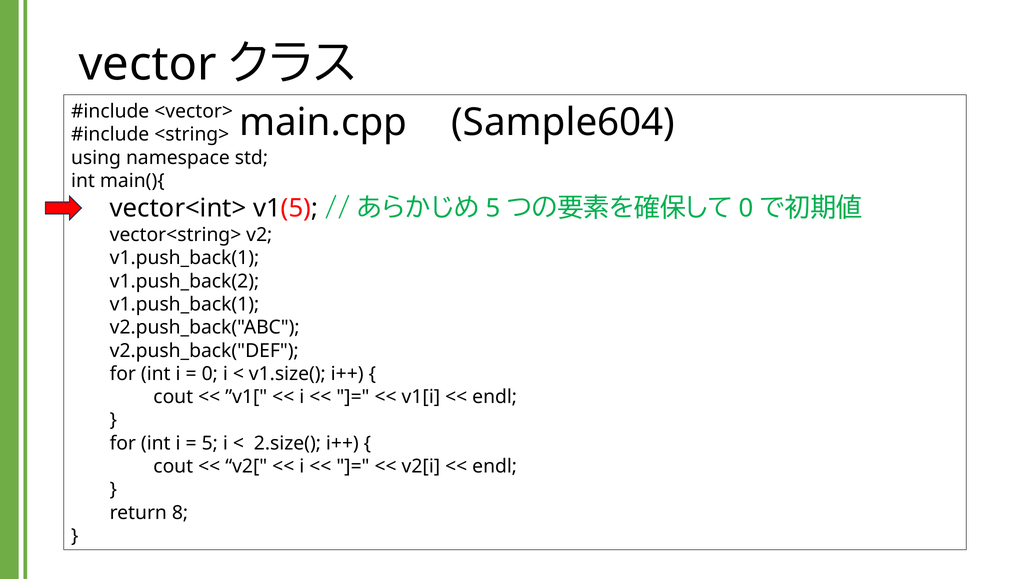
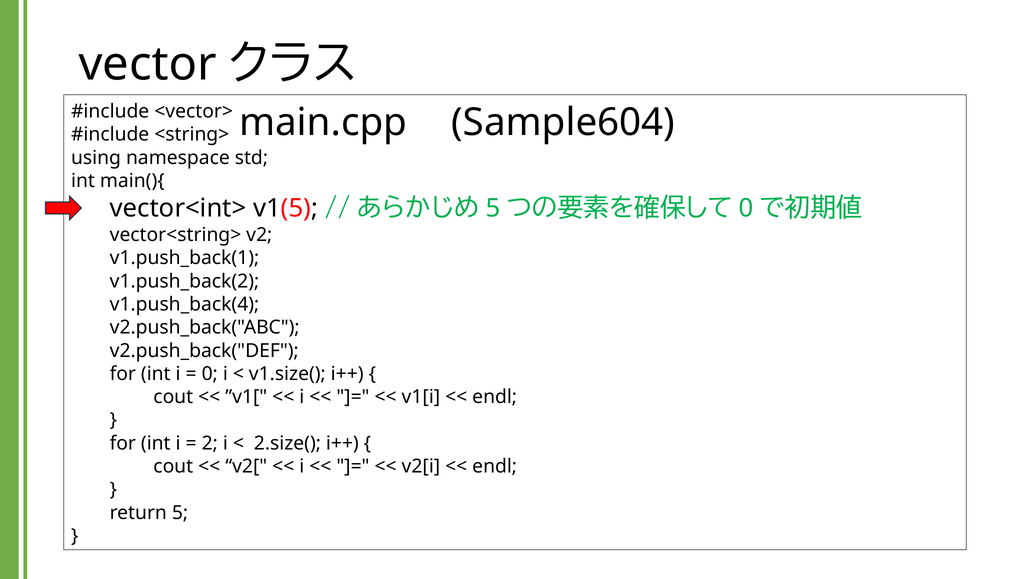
v1.push_back(1: v1.push_back(1 -> v1.push_back(4 (184, 305)
5: 5 -> 2 (210, 444)
return 8: 8 -> 5 (180, 513)
